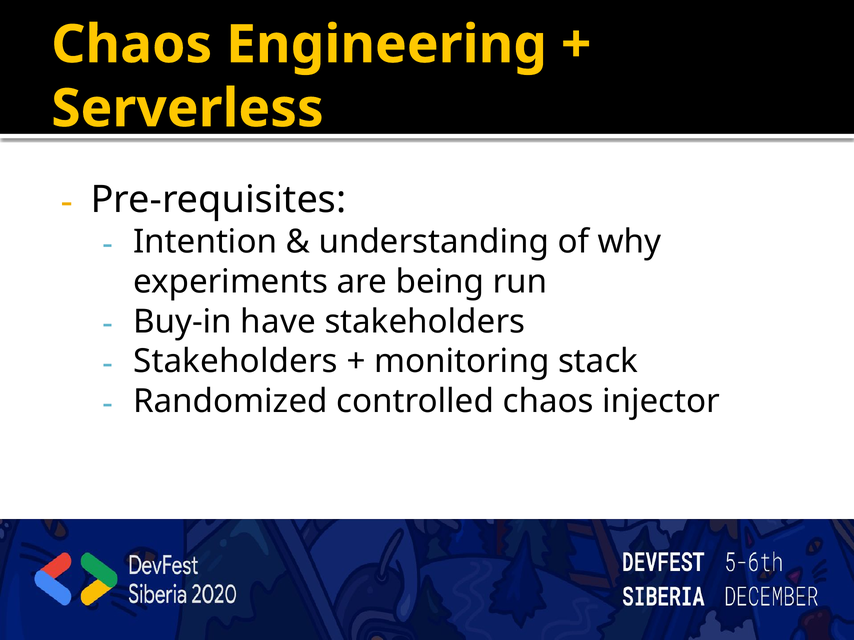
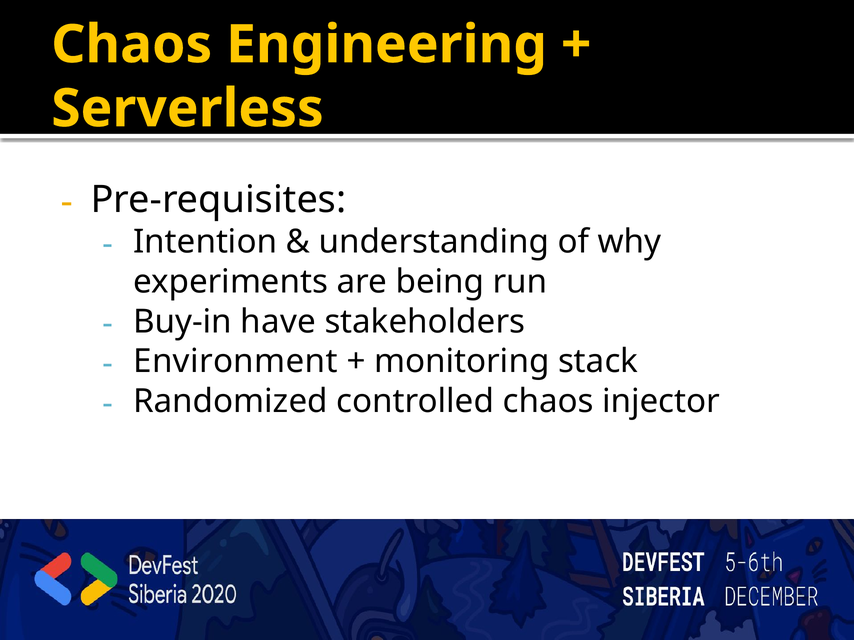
Stakeholders: Stakeholders -> Environment (235, 362)
